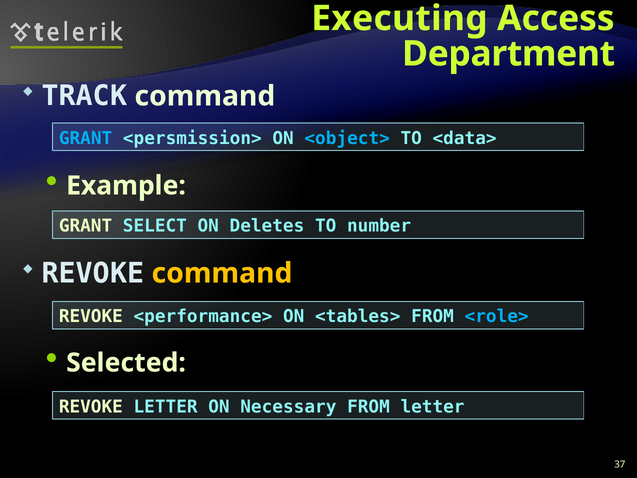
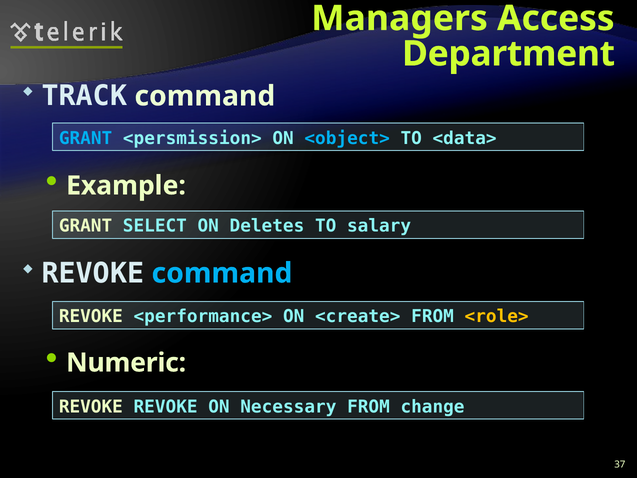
Executing: Executing -> Managers (399, 18)
number: number -> salary (379, 226)
command colour: yellow -> light blue (222, 273)
<tables>: <tables> -> <create> (358, 316)
<role> colour: light blue -> yellow (497, 316)
Selected: Selected -> Numeric (126, 363)
REVOKE LETTER: LETTER -> REVOKE (166, 406)
FROM letter: letter -> change (433, 406)
